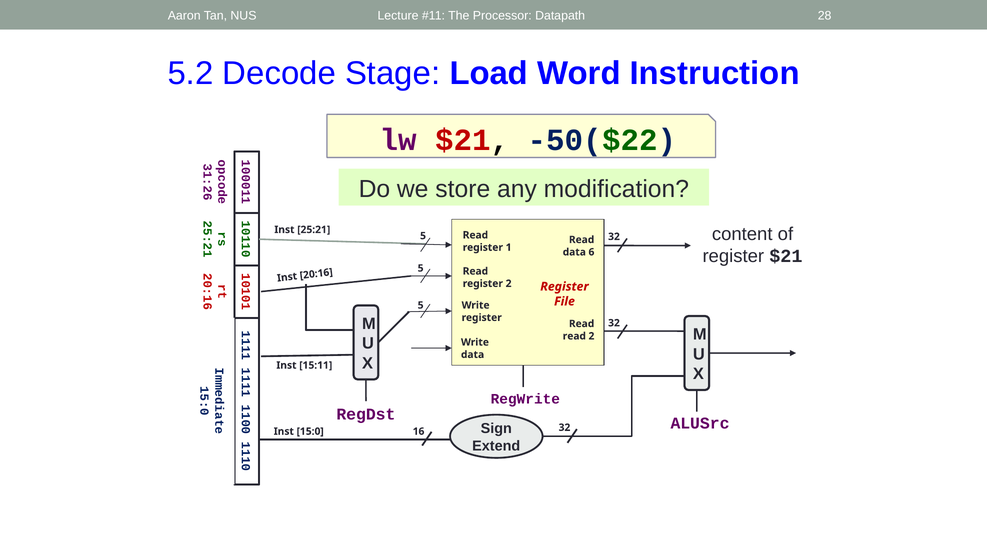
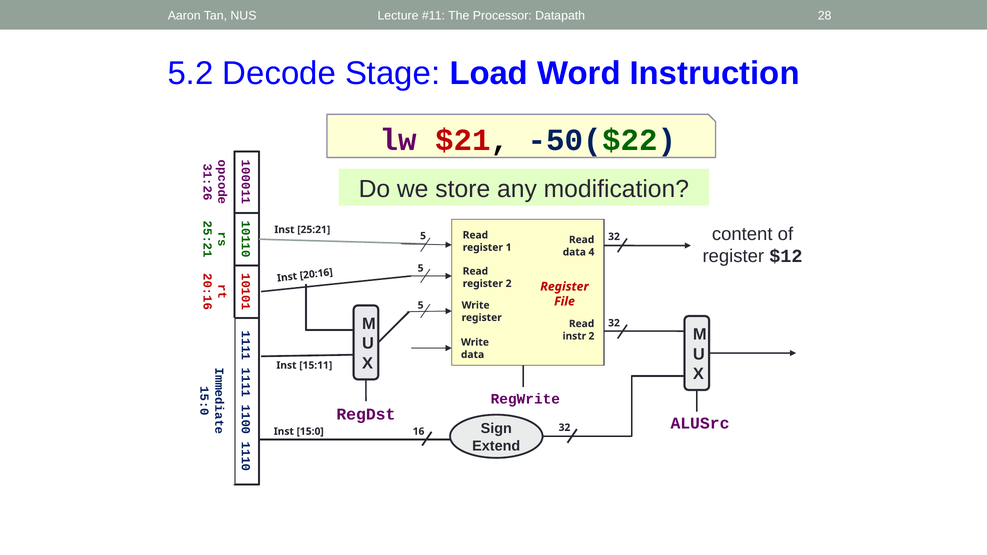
register $21: $21 -> $12 (786, 256)
data 6: 6 -> 4 (591, 252)
read: read -> instr (574, 336)
